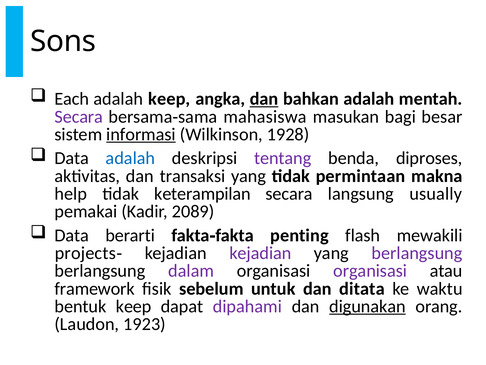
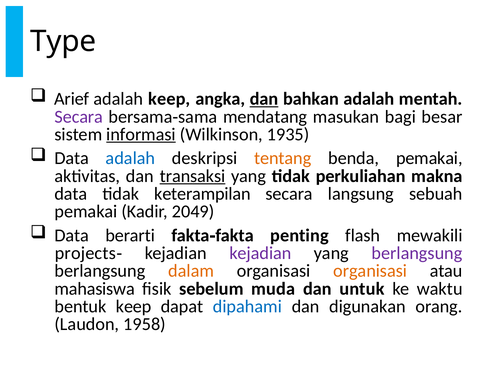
Sons: Sons -> Type (63, 41)
Each: Each -> Arief (72, 99)
mahasiswa: mahasiswa -> mendatang (265, 116)
1928: 1928 -> 1935 (288, 134)
tentang colour: purple -> orange (283, 158)
benda diproses: diproses -> pemakai (429, 158)
transaksi underline: none -> present (193, 176)
permintaan: permintaan -> perkuliahan (361, 176)
help: help -> data (71, 194)
usually: usually -> sebuah (436, 194)
2089: 2089 -> 2049 (193, 211)
dalam colour: purple -> orange (191, 271)
organisasi colour: purple -> orange (370, 271)
framework: framework -> mahasiswa (95, 288)
untuk: untuk -> muda (273, 288)
ditata: ditata -> untuk (362, 288)
dipahami colour: purple -> blue (247, 306)
digunakan underline: present -> none (367, 306)
1923: 1923 -> 1958 (145, 324)
